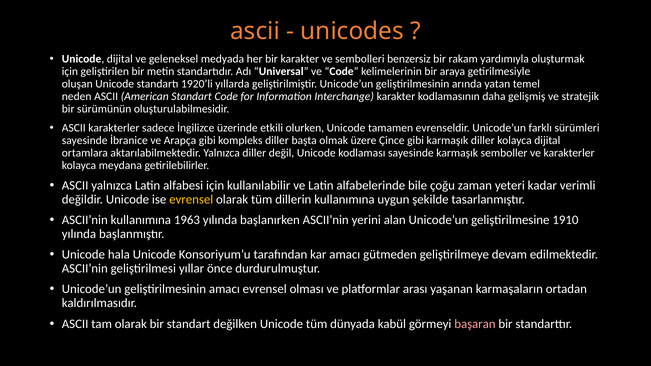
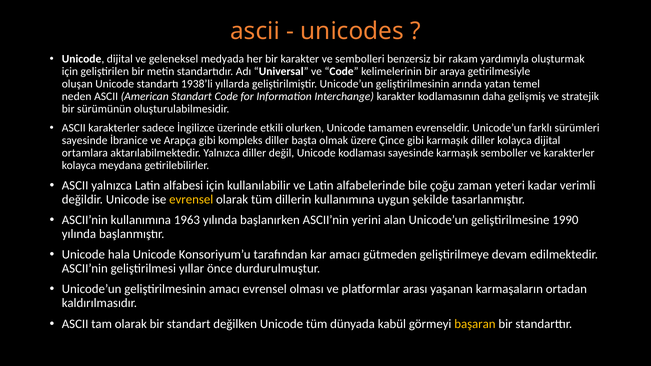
1920’li: 1920’li -> 1938’li (197, 84)
1910: 1910 -> 1990 (565, 220)
başaran colour: pink -> yellow (475, 324)
